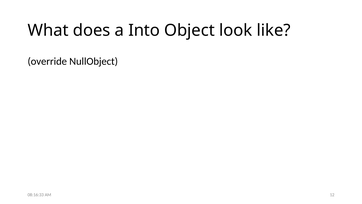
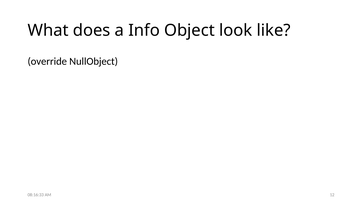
Into: Into -> Info (144, 30)
